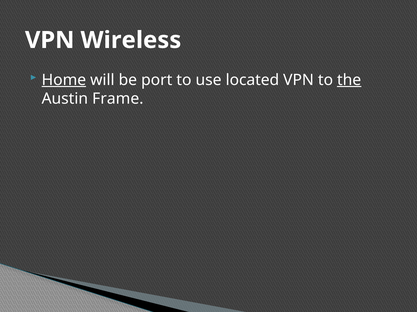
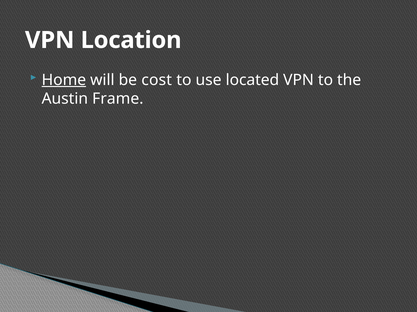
Wireless: Wireless -> Location (131, 40)
port: port -> cost (157, 80)
the underline: present -> none (349, 80)
